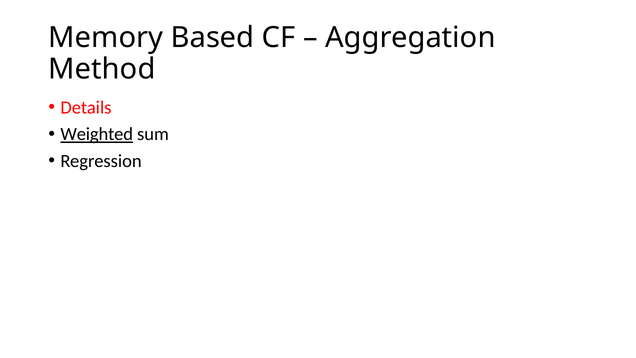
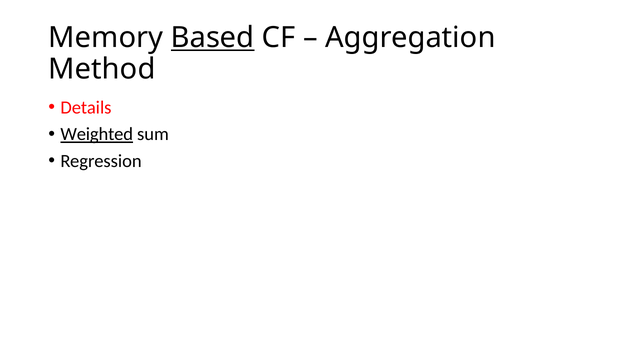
Based underline: none -> present (213, 38)
